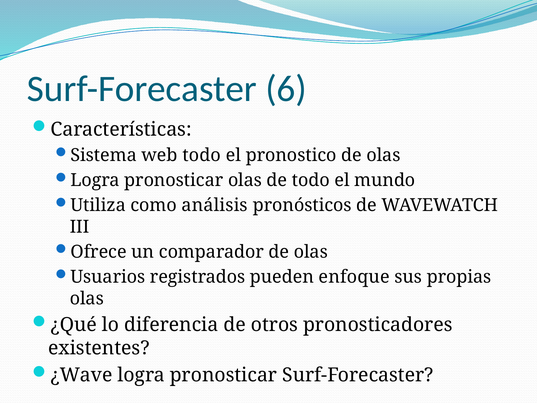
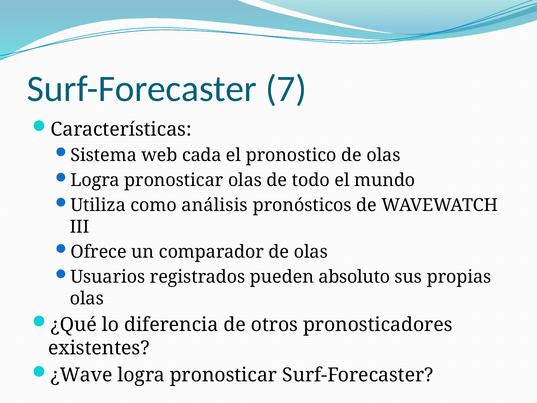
6: 6 -> 7 (286, 89)
web todo: todo -> cada (202, 155)
enfoque: enfoque -> absoluto (354, 277)
